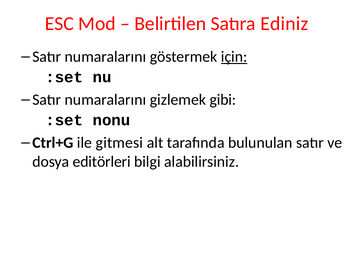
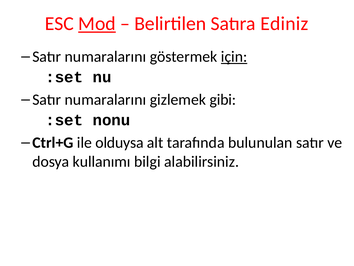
Mod underline: none -> present (97, 24)
gitmesi: gitmesi -> olduysa (120, 142)
editörleri: editörleri -> kullanımı (102, 161)
